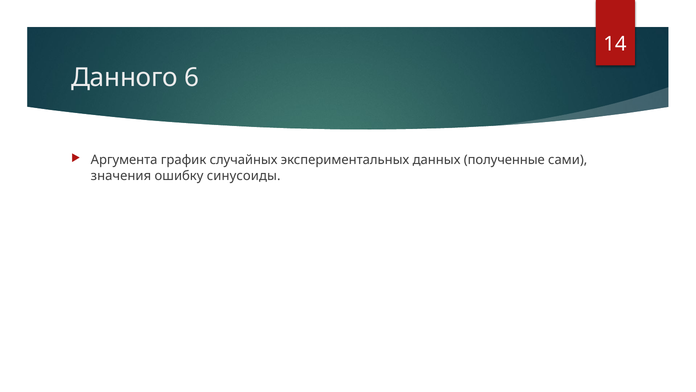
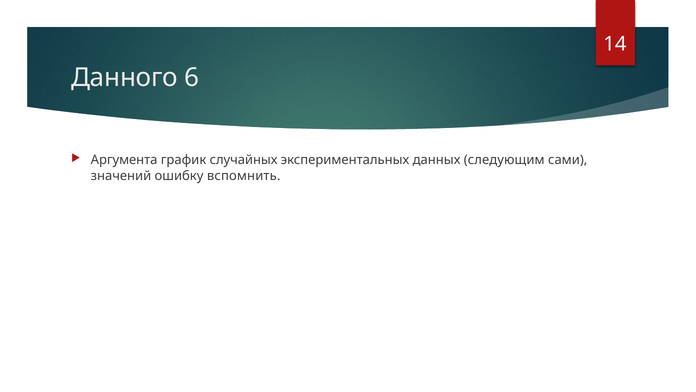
полученные: полученные -> следующим (504, 160)
значения: значения -> значений (121, 176)
синусоиды: синусоиды -> вспомнить (244, 176)
